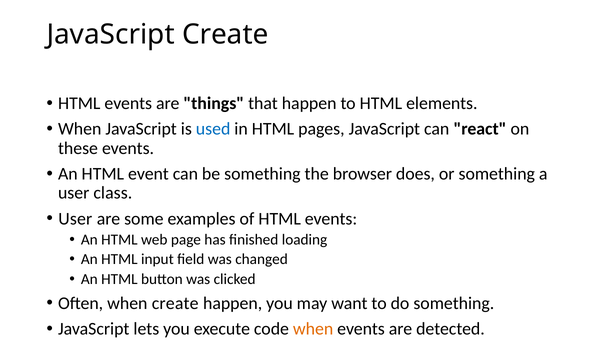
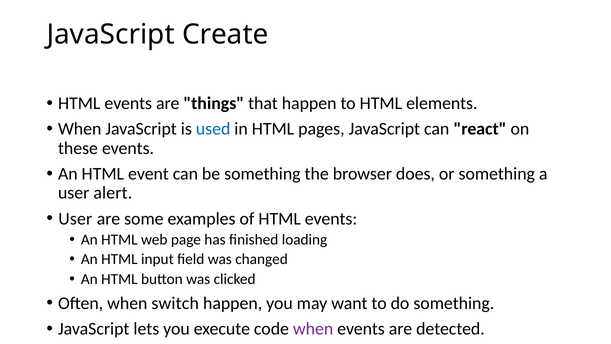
class: class -> alert (113, 193)
when create: create -> switch (175, 303)
when colour: orange -> purple (313, 329)
